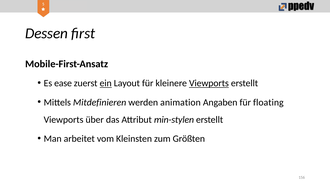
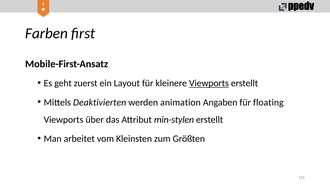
Dessen: Dessen -> Farben (46, 33)
ease: ease -> geht (63, 83)
ein underline: present -> none (106, 83)
Mitdefinieren: Mitdefinieren -> Deaktivierten (100, 102)
